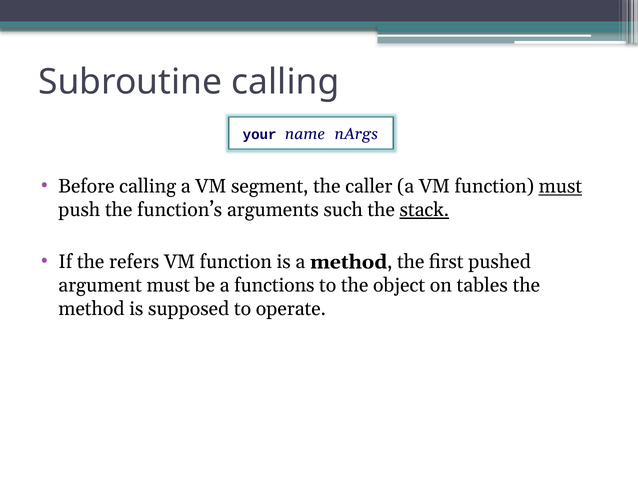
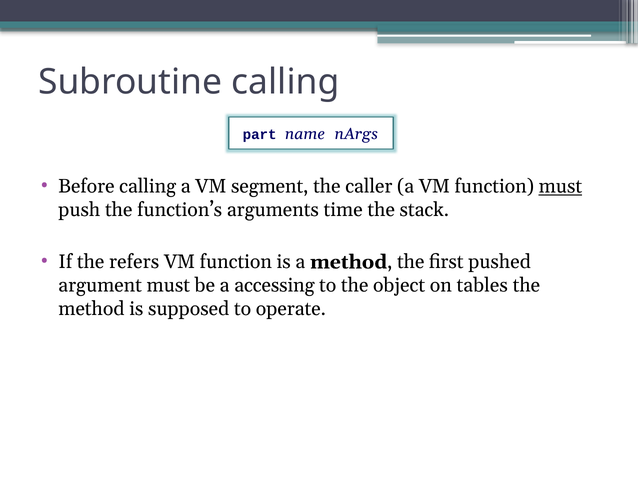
your: your -> part (260, 135)
such: such -> time (343, 210)
stack underline: present -> none (424, 210)
functions: functions -> accessing (274, 285)
